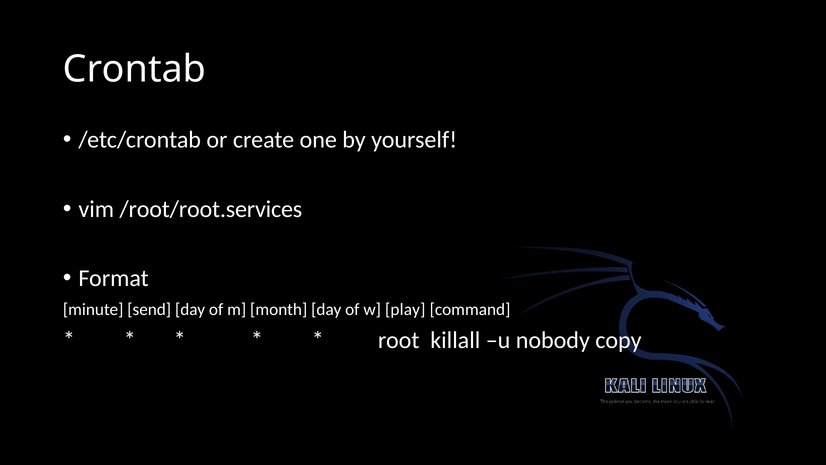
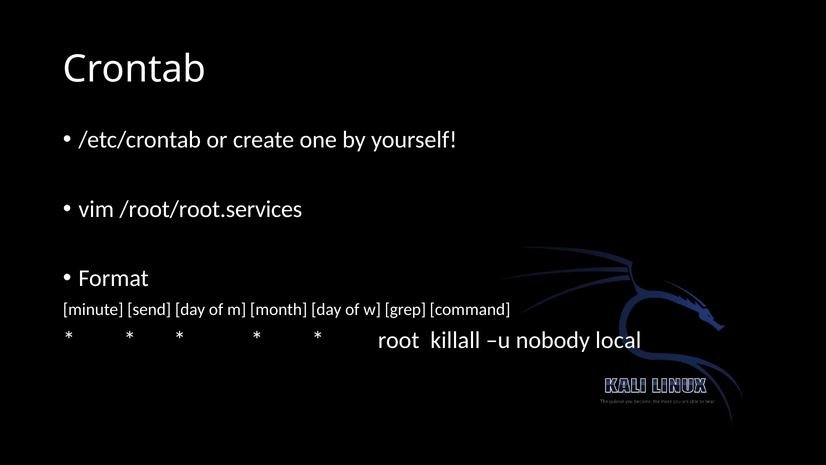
play: play -> grep (405, 309)
copy: copy -> local (618, 340)
